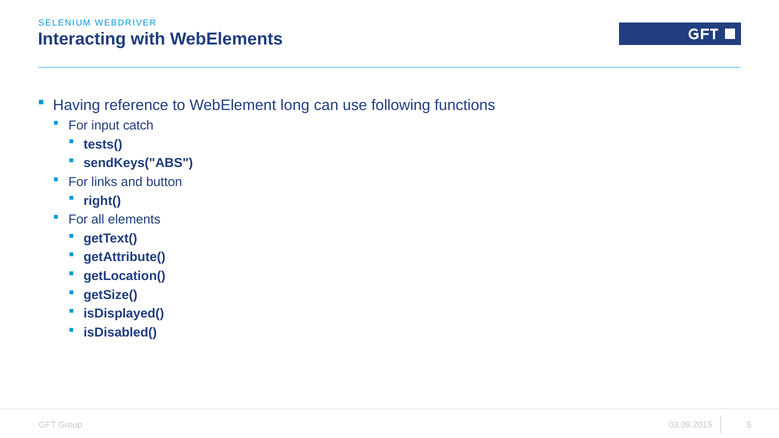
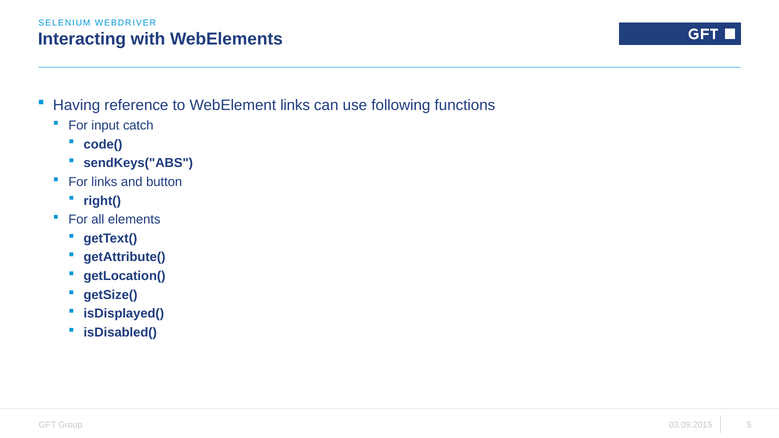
WebElement long: long -> links (295, 106)
tests(: tests( -> code( (103, 144)
